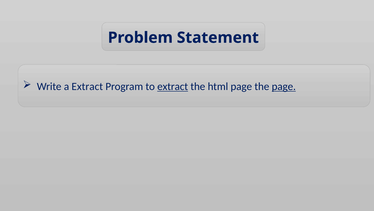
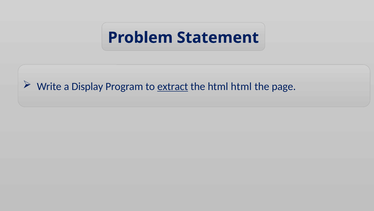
a Extract: Extract -> Display (87, 86)
html page: page -> html (241, 86)
page underline: present -> none (284, 86)
